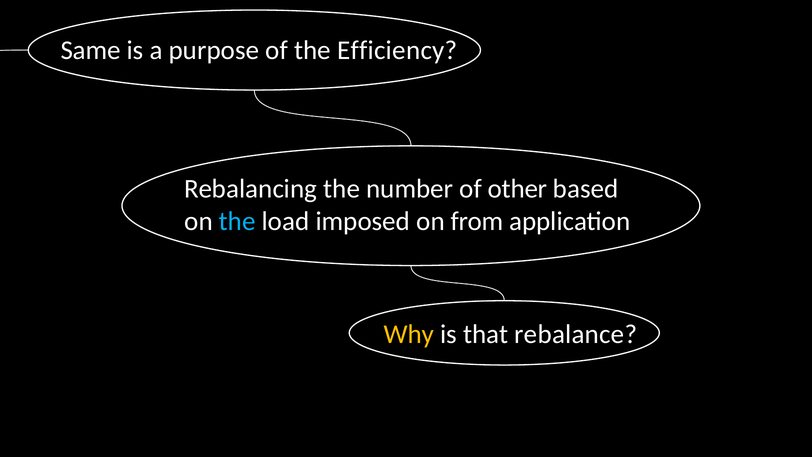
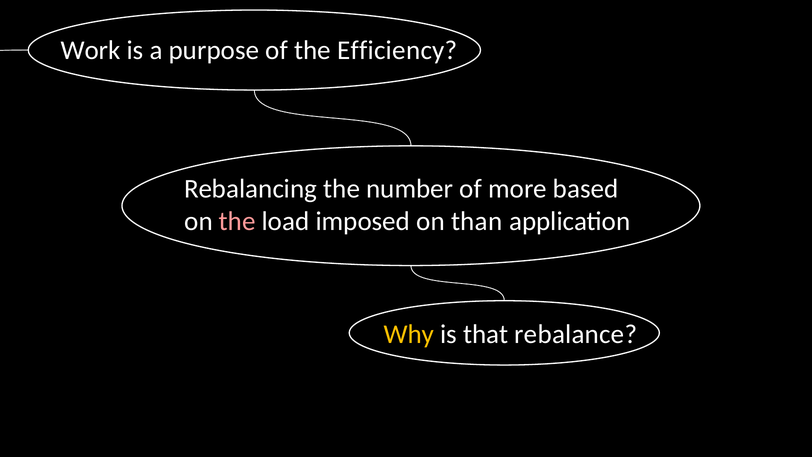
Same: Same -> Work (91, 50)
other: other -> more (518, 189)
the colour: light blue -> pink (237, 221)
from: from -> than (477, 221)
